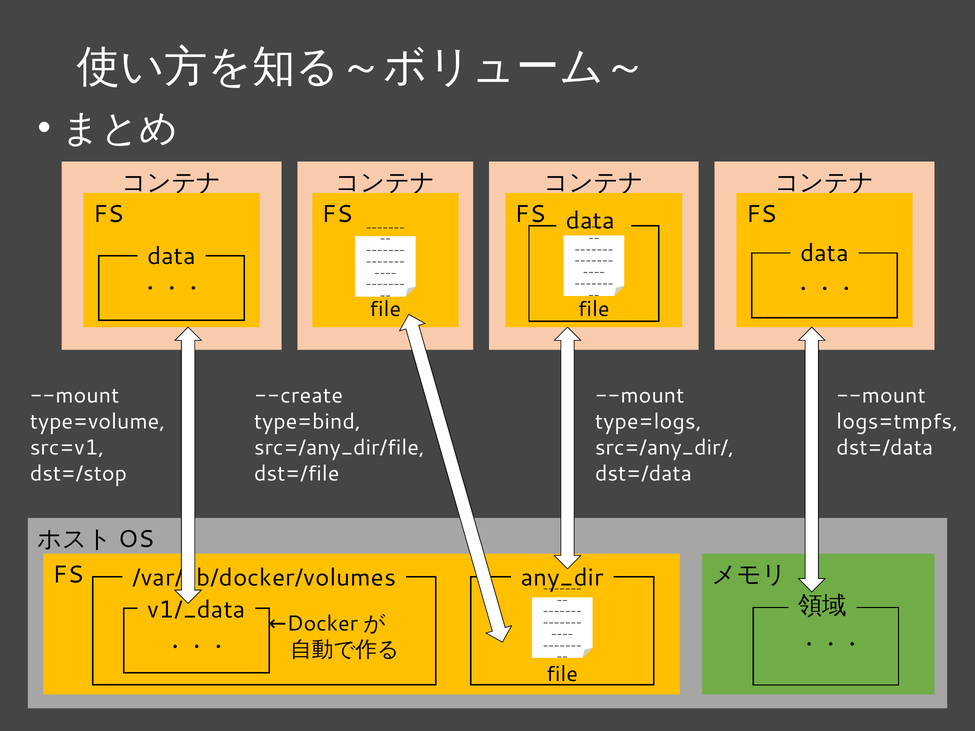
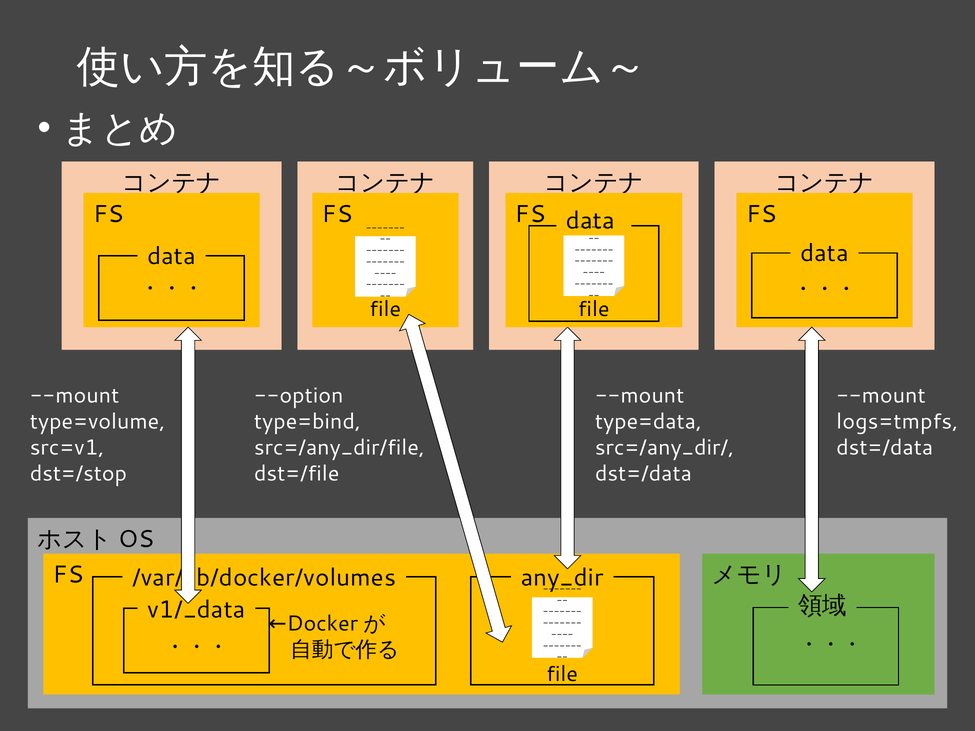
--create: --create -> --option (299, 396)
type=logs: type=logs -> type=data (648, 422)
